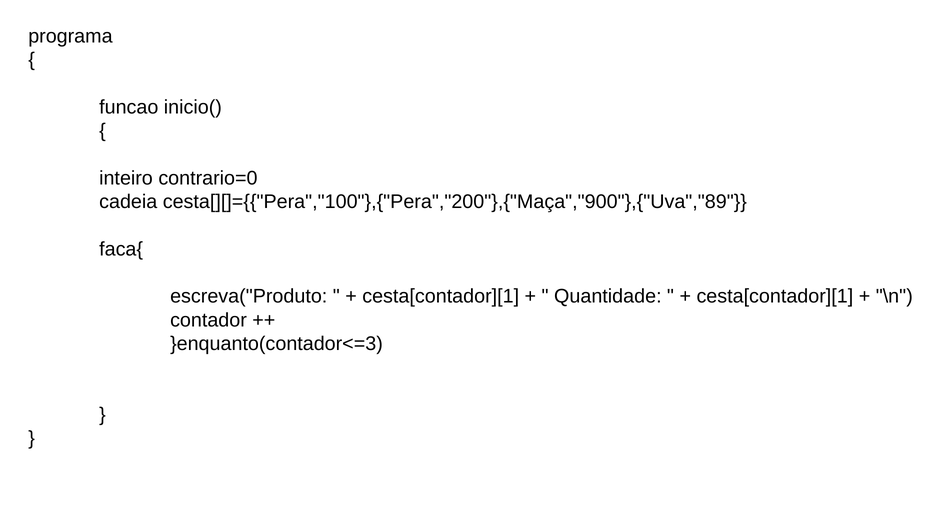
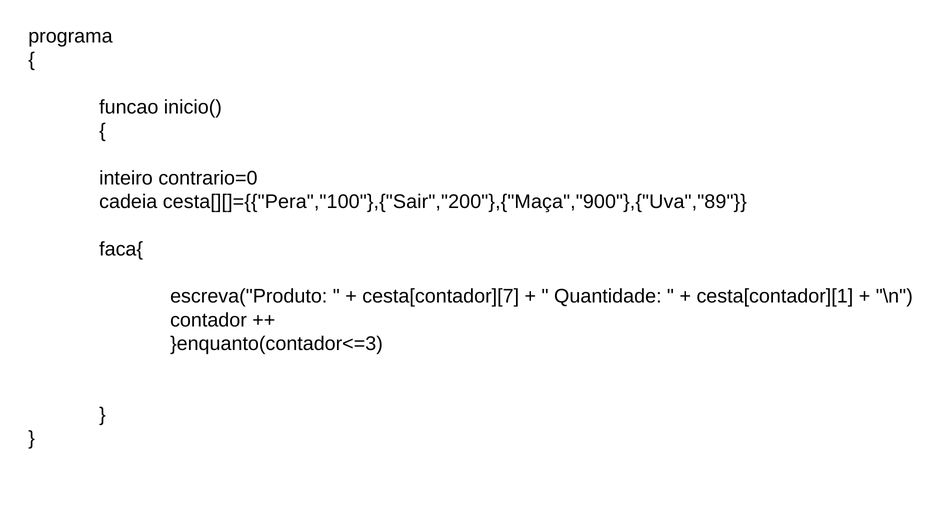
cesta[][]={{"Pera","100"},{"Pera","200"},{"Maça","900"},{"Uva","89: cesta[][]={{"Pera","100"},{"Pera","200"},{"Maça","900"},{"Uva","89 -> cesta[][]={{"Pera","100"},{"Sair","200"},{"Maça","900"},{"Uva","89 (455, 202)
cesta[contador][1: cesta[contador][1 -> cesta[contador][7 (441, 296)
